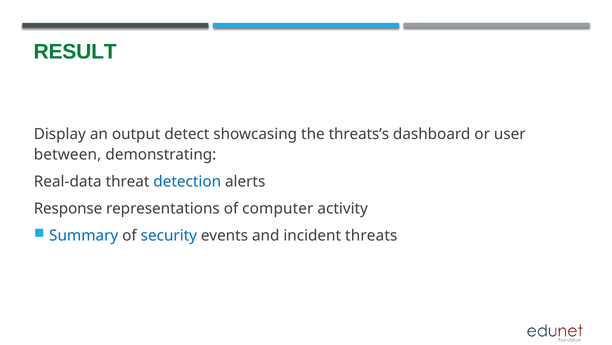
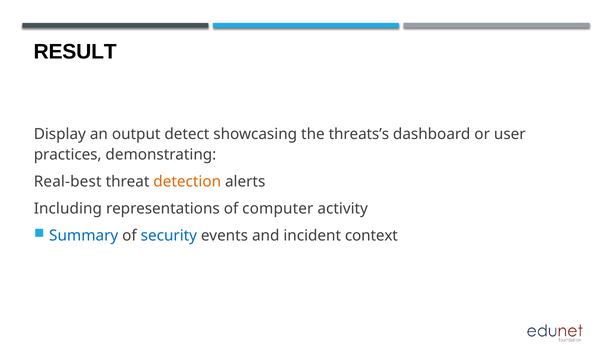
RESULT colour: green -> black (75, 52)
between: between -> practices (68, 154)
Real-data: Real-data -> Real-best (68, 181)
detection colour: blue -> orange (187, 181)
Response: Response -> Including (68, 208)
threats: threats -> context (371, 235)
